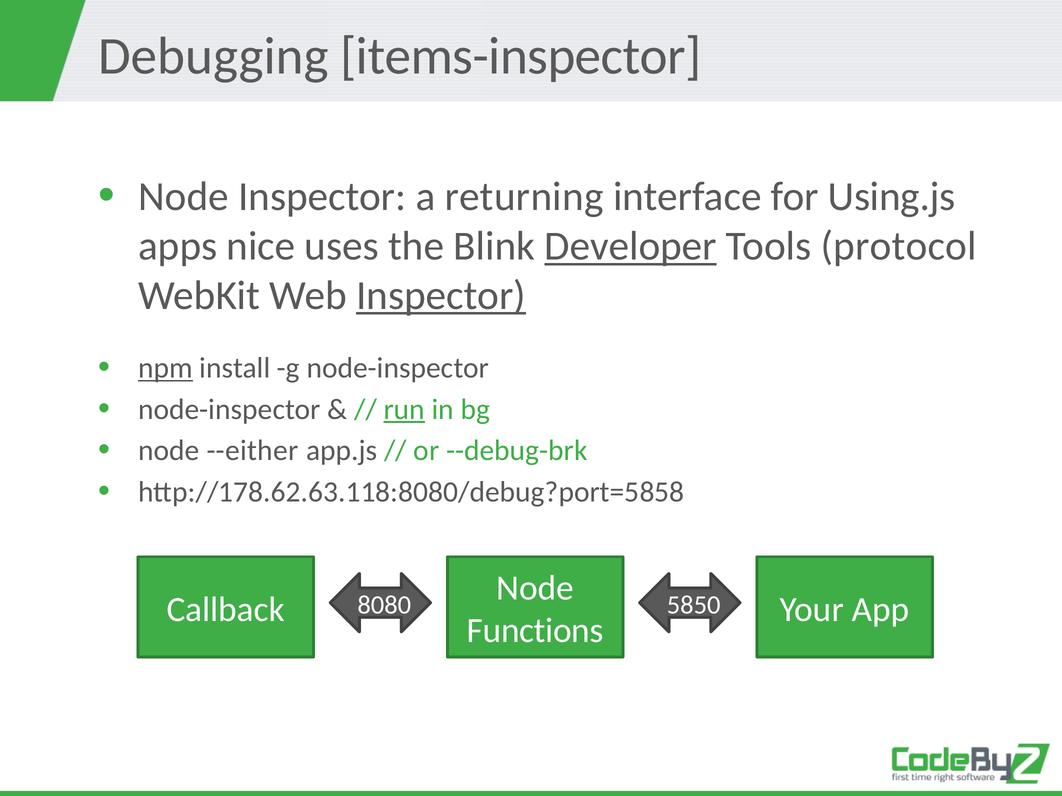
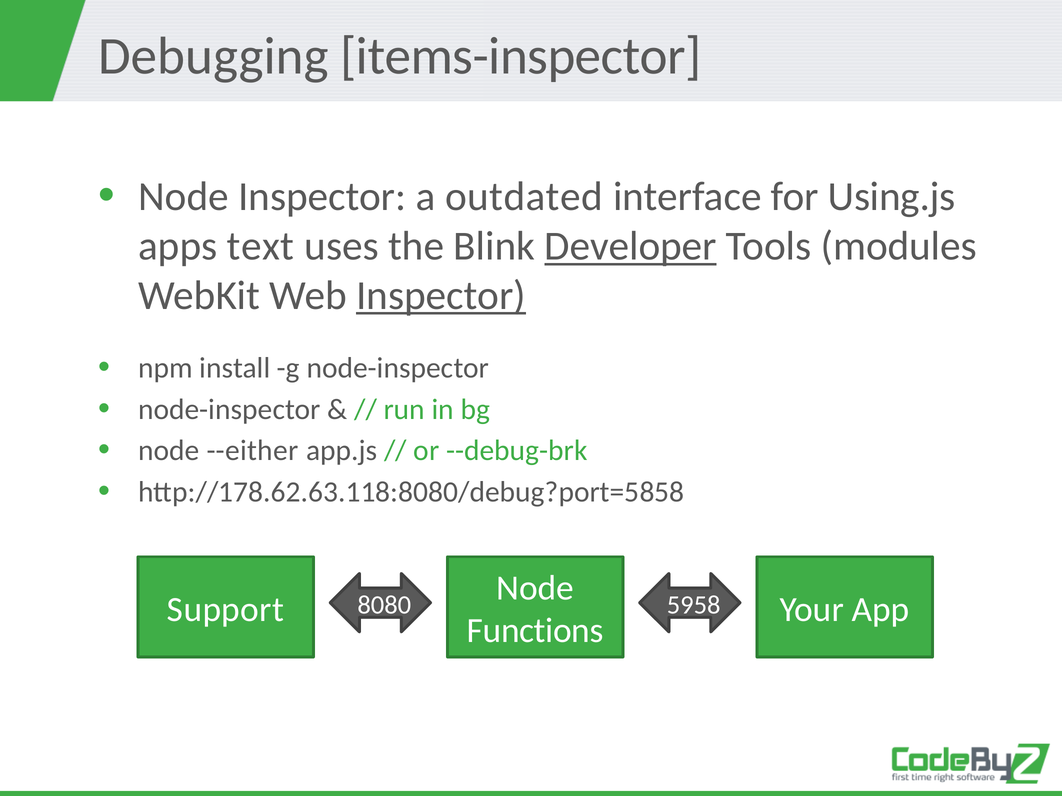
returning: returning -> outdated (524, 197)
nice: nice -> text (261, 246)
protocol: protocol -> modules (899, 246)
npm underline: present -> none (166, 368)
run underline: present -> none (404, 410)
5850: 5850 -> 5958 (694, 605)
Callback: Callback -> Support (225, 610)
